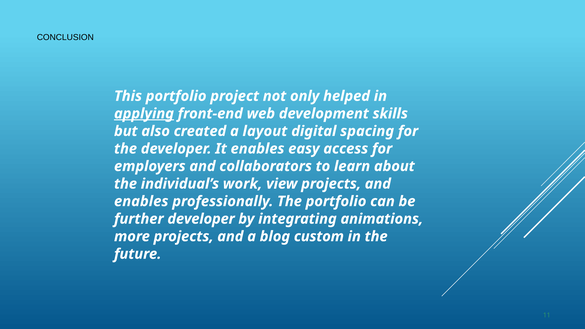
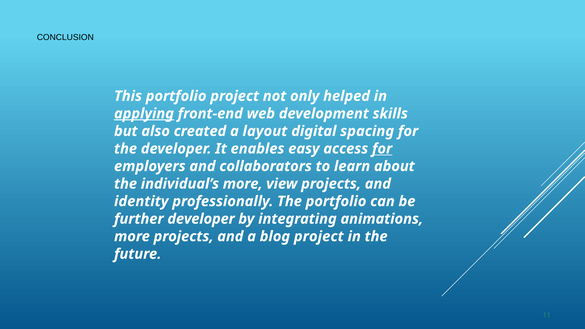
for underline: none -> present (382, 149)
individual’s work: work -> more (243, 184)
enables: enables -> identity (141, 201)
blog custom: custom -> project (319, 236)
